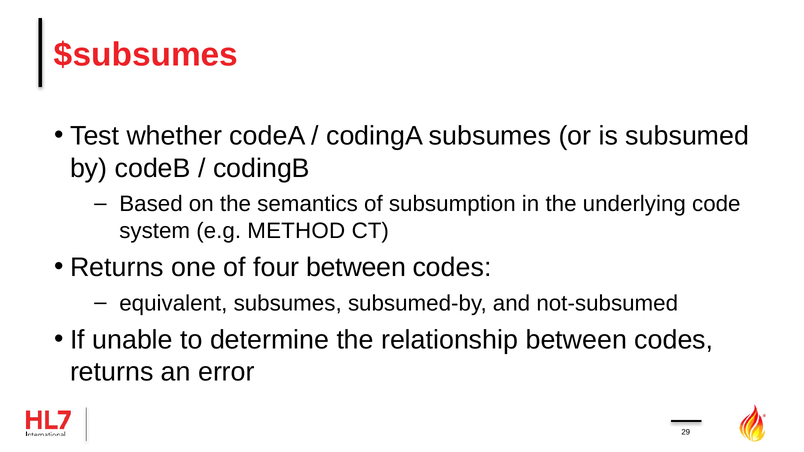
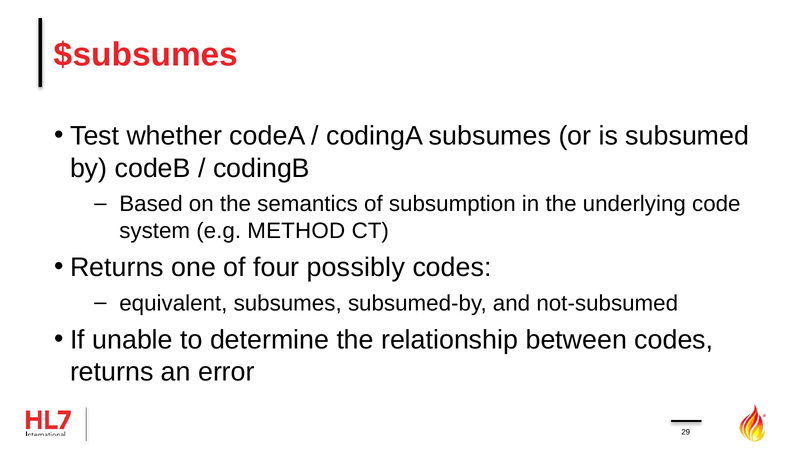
four between: between -> possibly (356, 268)
